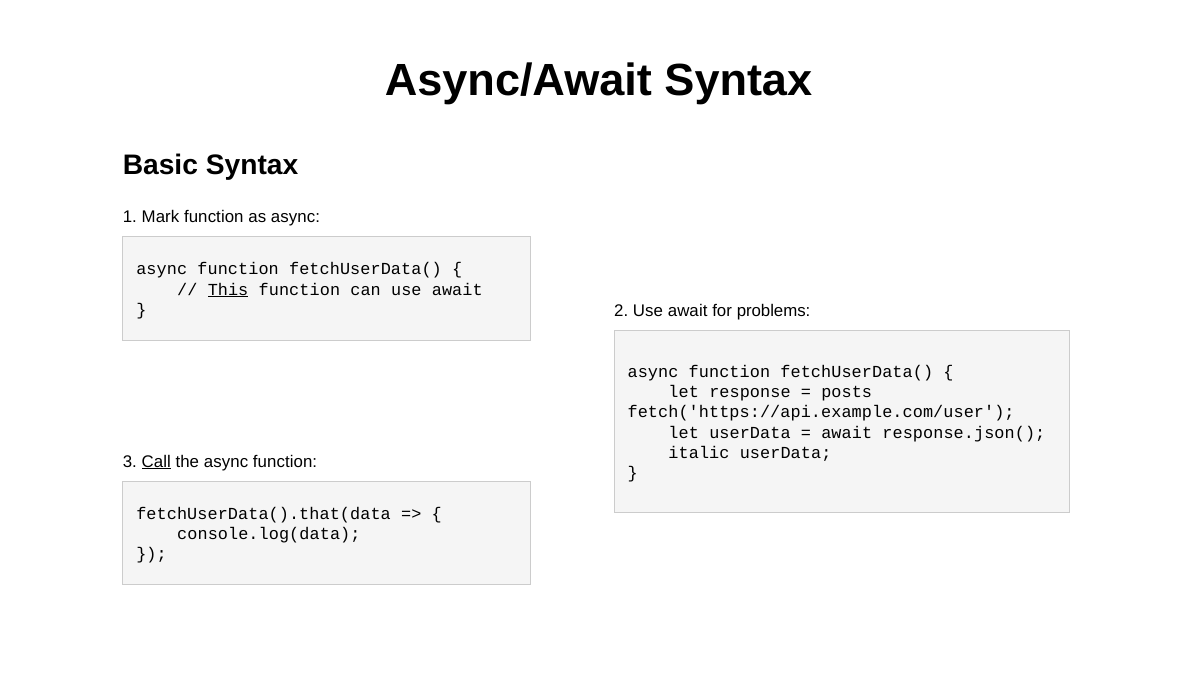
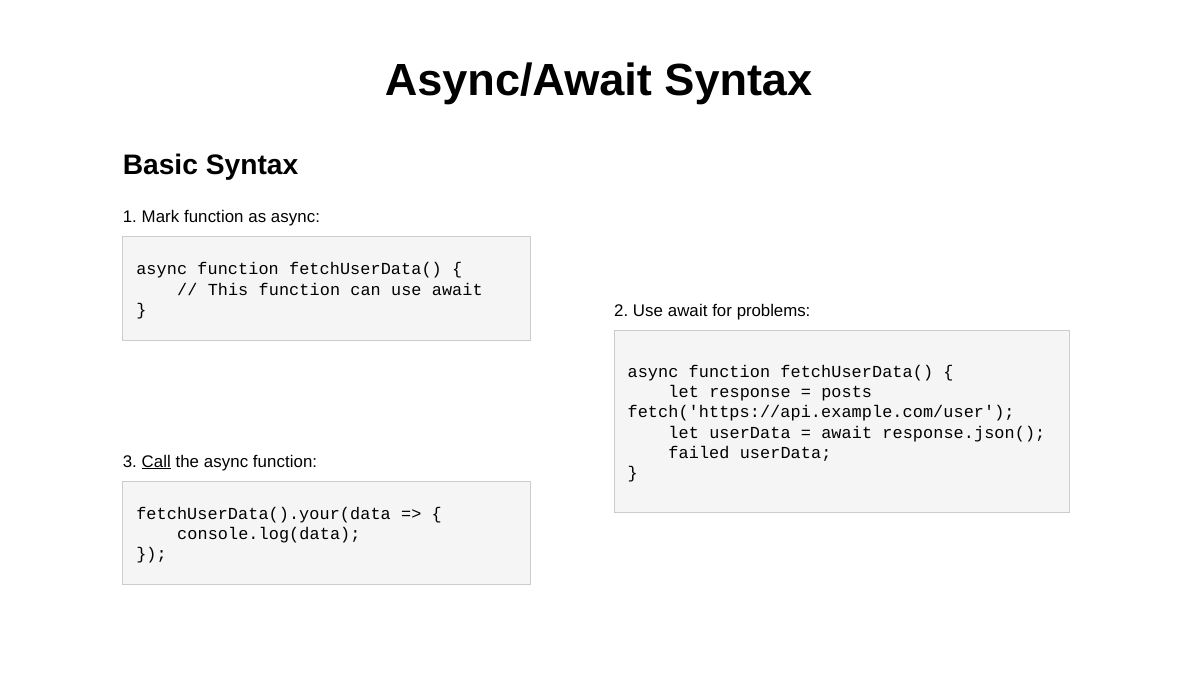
This underline: present -> none (228, 290)
italic: italic -> failed (699, 453)
fetchUserData().that(data: fetchUserData().that(data -> fetchUserData().your(data (264, 514)
